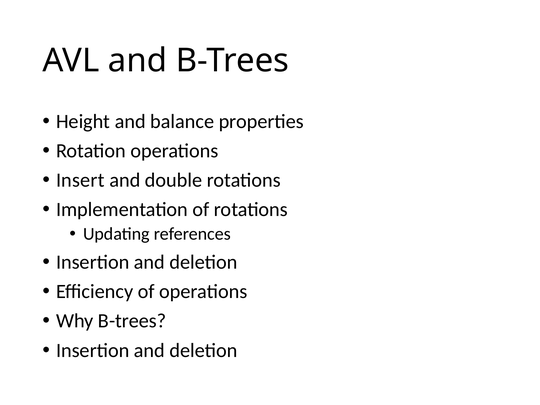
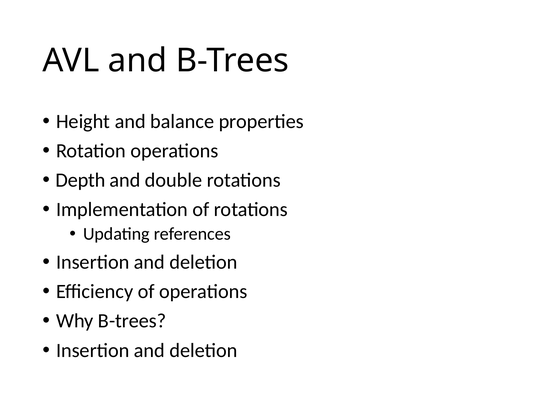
Insert: Insert -> Depth (81, 180)
